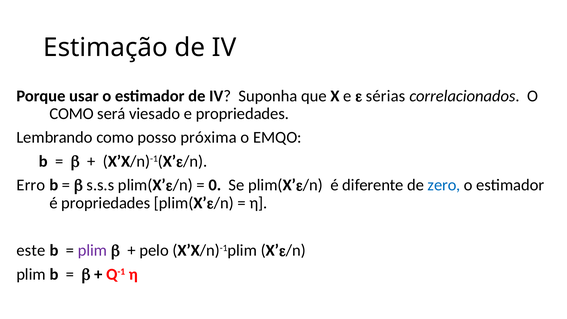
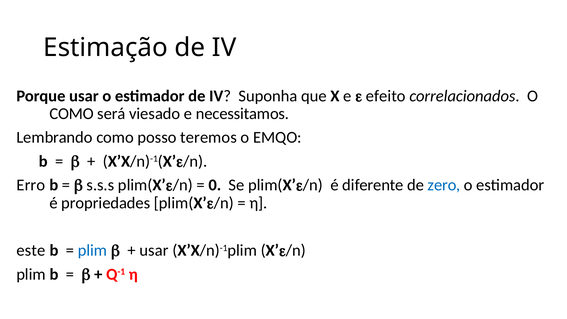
sérias: sérias -> efeito (386, 96)
e propriedades: propriedades -> necessitamos (243, 114)
próxima: próxima -> teremos (209, 138)
plim colour: purple -> blue (92, 250)
pelo: pelo -> usar (154, 250)
